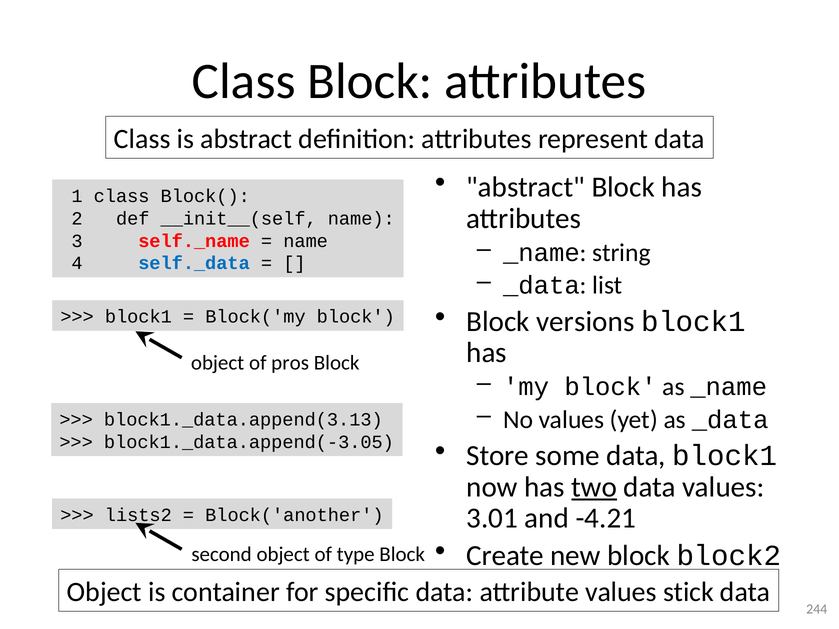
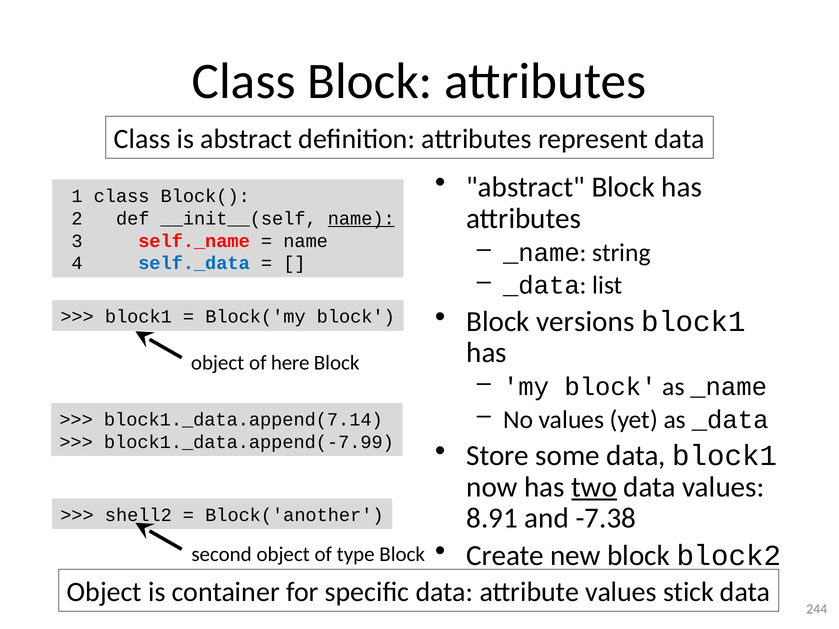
name underline: none -> present (361, 219)
pros: pros -> here (290, 363)
block1._data.append(3.13: block1._data.append(3.13 -> block1._data.append(7.14 (243, 420)
block1._data.append(-3.05: block1._data.append(-3.05 -> block1._data.append(-7.99 (249, 442)
3.01: 3.01 -> 8.91 (492, 519)
-4.21: -4.21 -> -7.38 (606, 519)
lists2: lists2 -> shell2 (138, 515)
